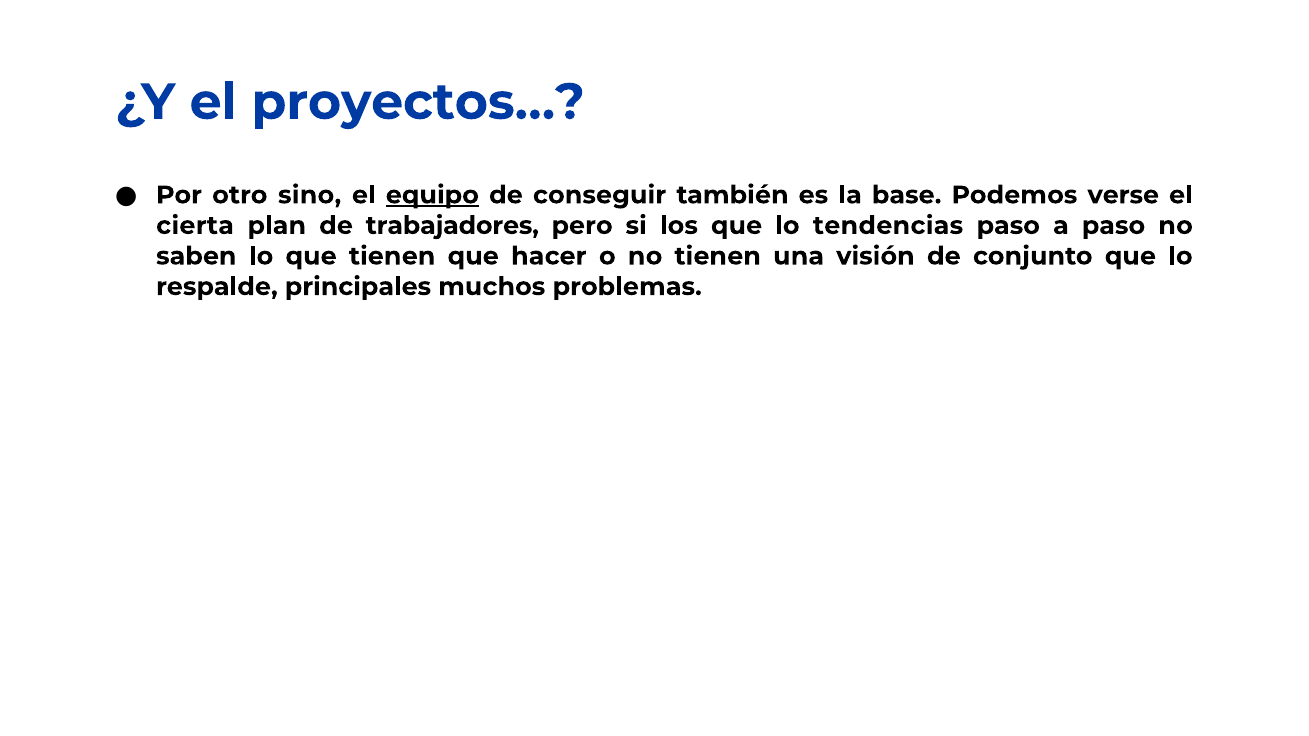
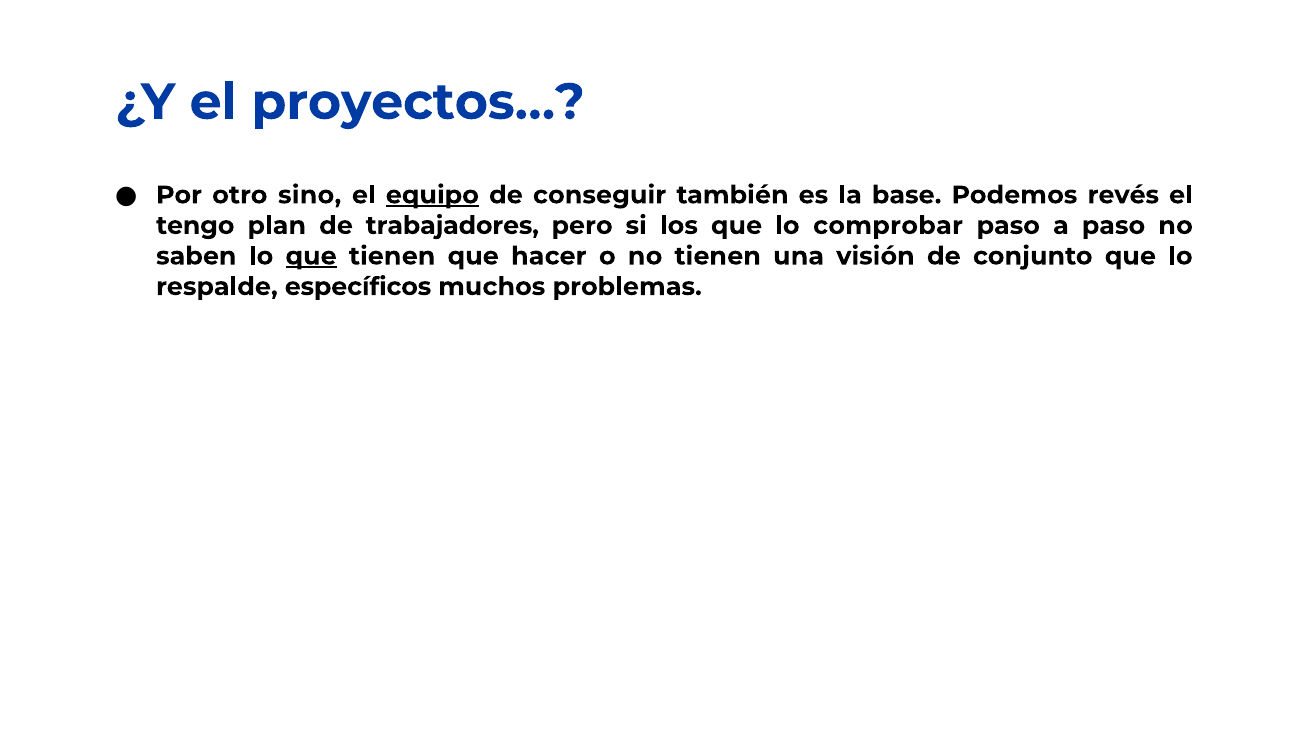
verse: verse -> revés (1123, 195)
cierta: cierta -> tengo (195, 226)
tendencias: tendencias -> comprobar (888, 226)
que underline: none -> present (311, 256)
principales: principales -> específicos (358, 287)
